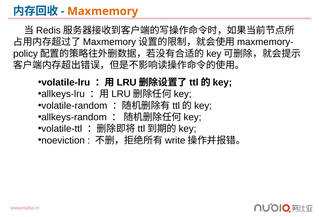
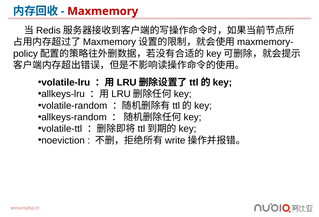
Maxmemory colour: orange -> red (103, 11)
